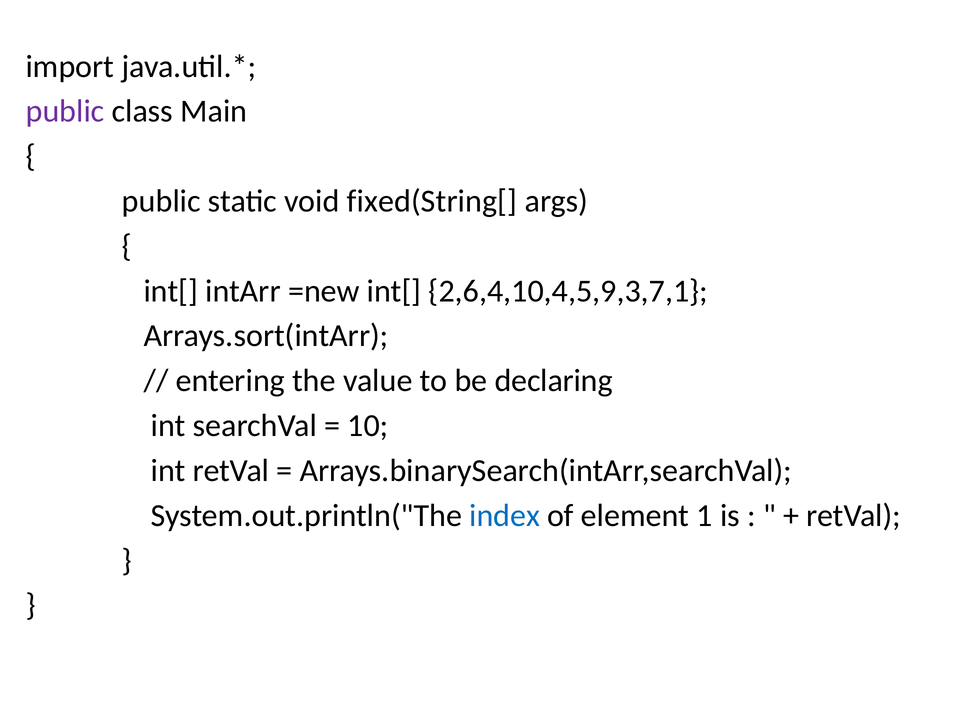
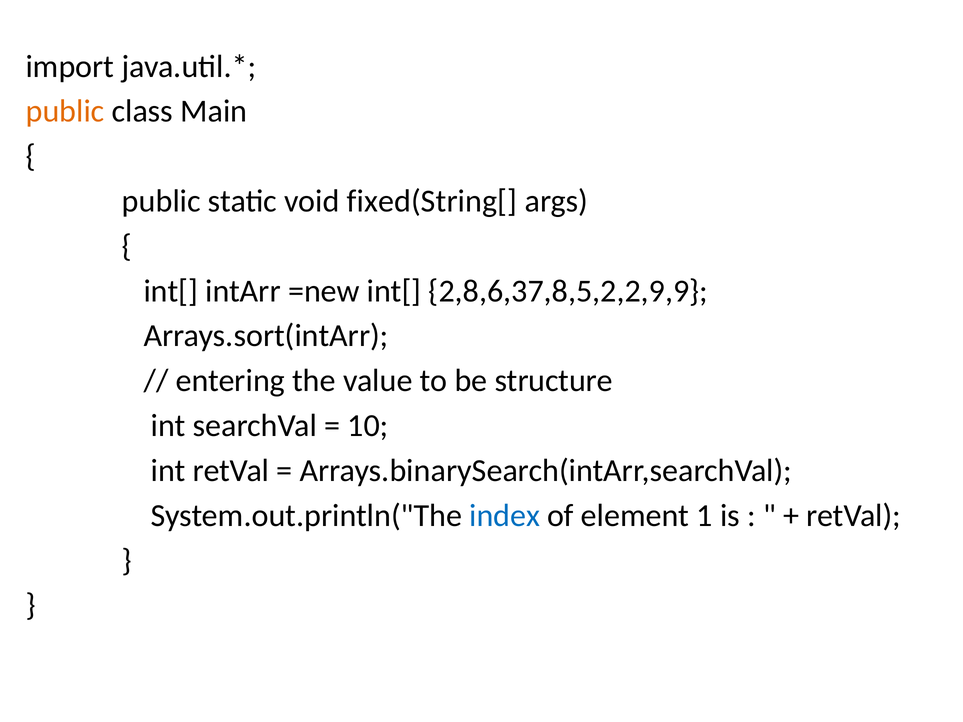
public colour: purple -> orange (65, 111)
2,6,4,10,4,5,9,3,7,1: 2,6,4,10,4,5,9,3,7,1 -> 2,8,6,37,8,5,2,2,9,9 (568, 291)
declaring: declaring -> structure (554, 381)
